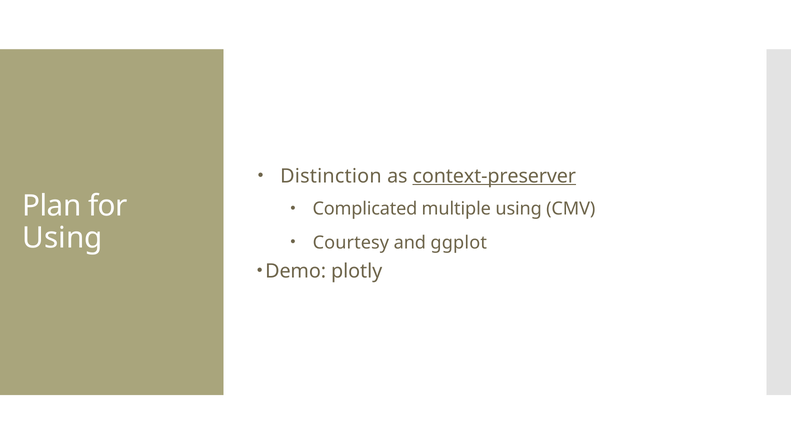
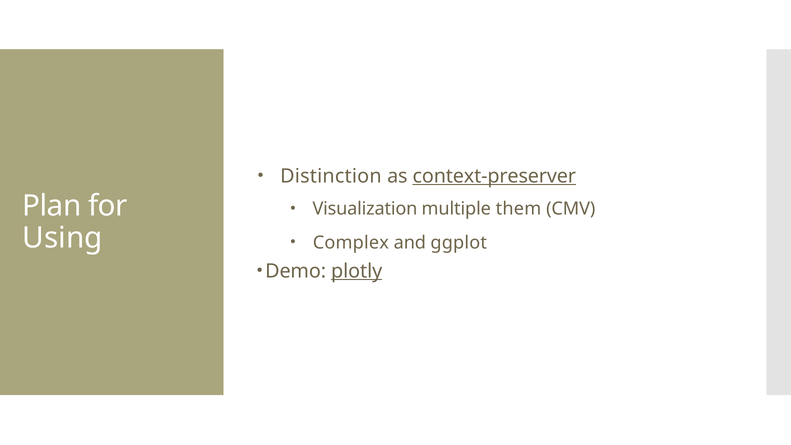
Complicated: Complicated -> Visualization (365, 209)
multiple using: using -> them (518, 209)
Courtesy: Courtesy -> Complex (351, 243)
plotly underline: none -> present (357, 271)
